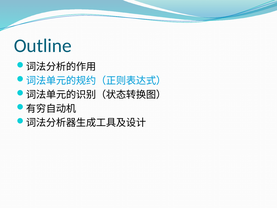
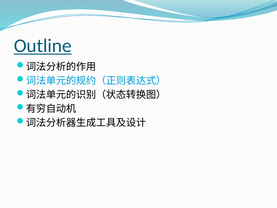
Outline underline: none -> present (43, 46)
